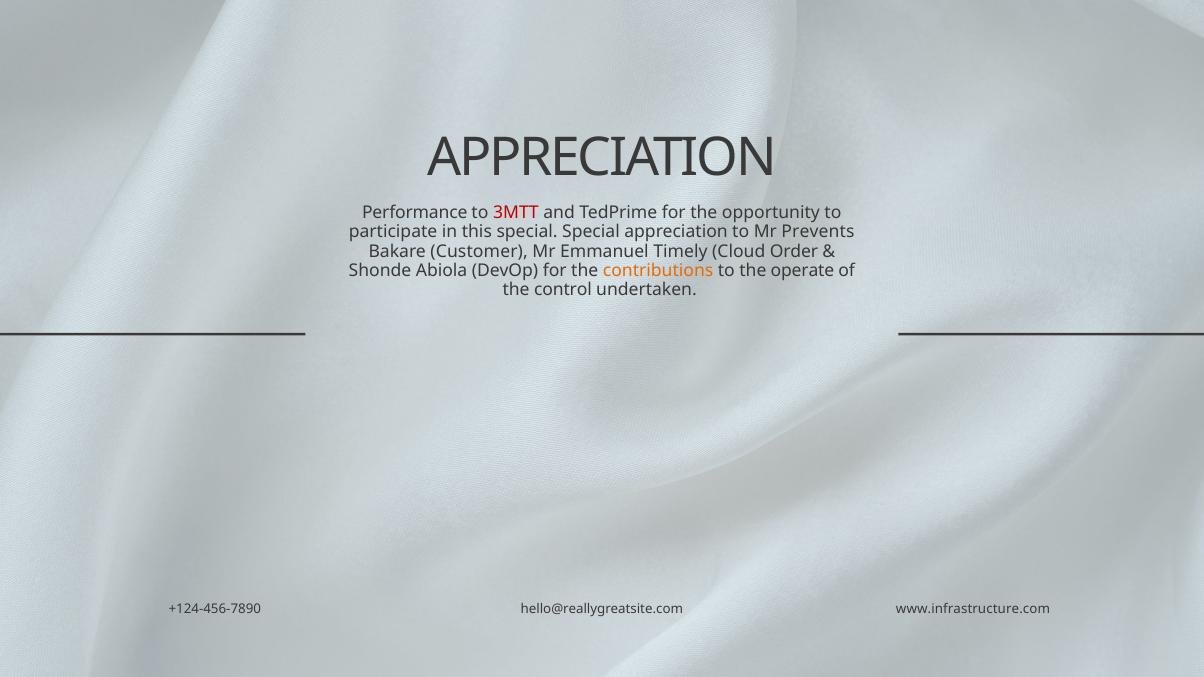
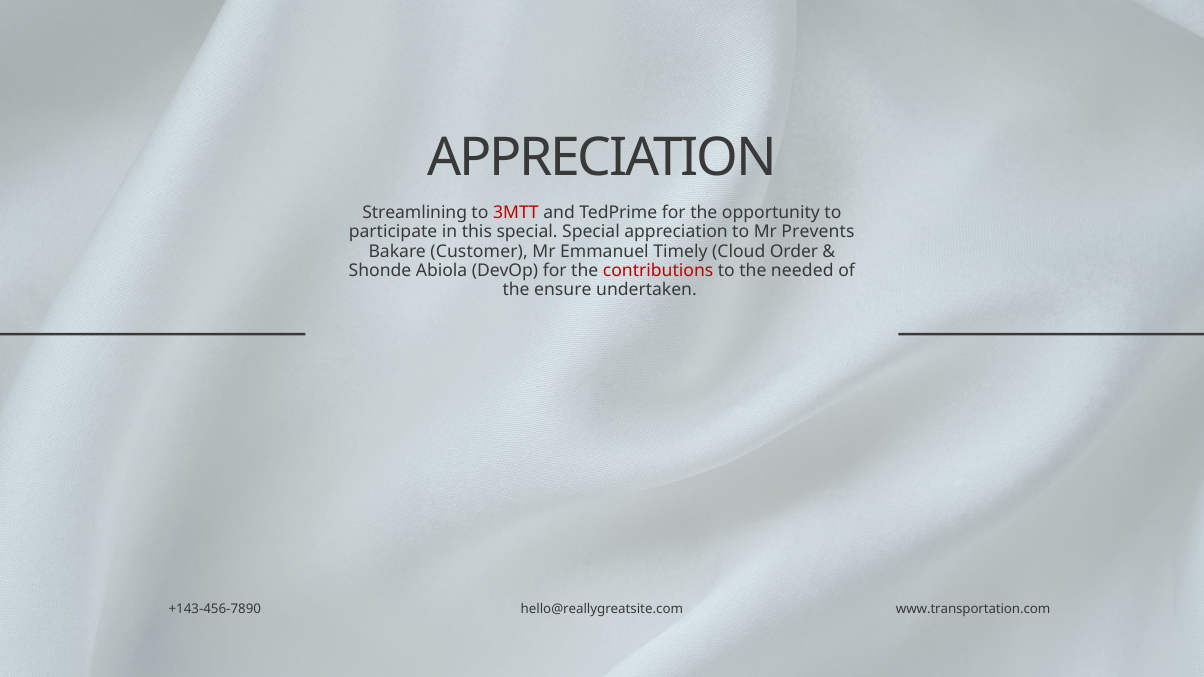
Performance: Performance -> Streamlining (415, 213)
contributions colour: orange -> red (658, 271)
operate: operate -> needed (802, 271)
control: control -> ensure (563, 290)
+124-456-7890: +124-456-7890 -> +143-456-7890 (215, 610)
www.infrastructure.com: www.infrastructure.com -> www.transportation.com (973, 610)
